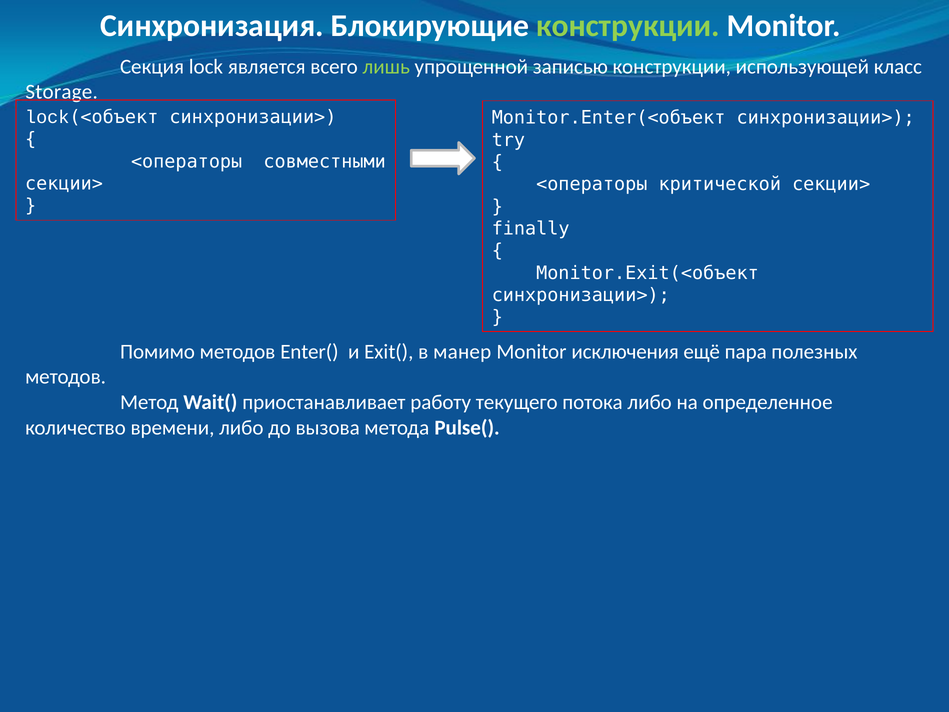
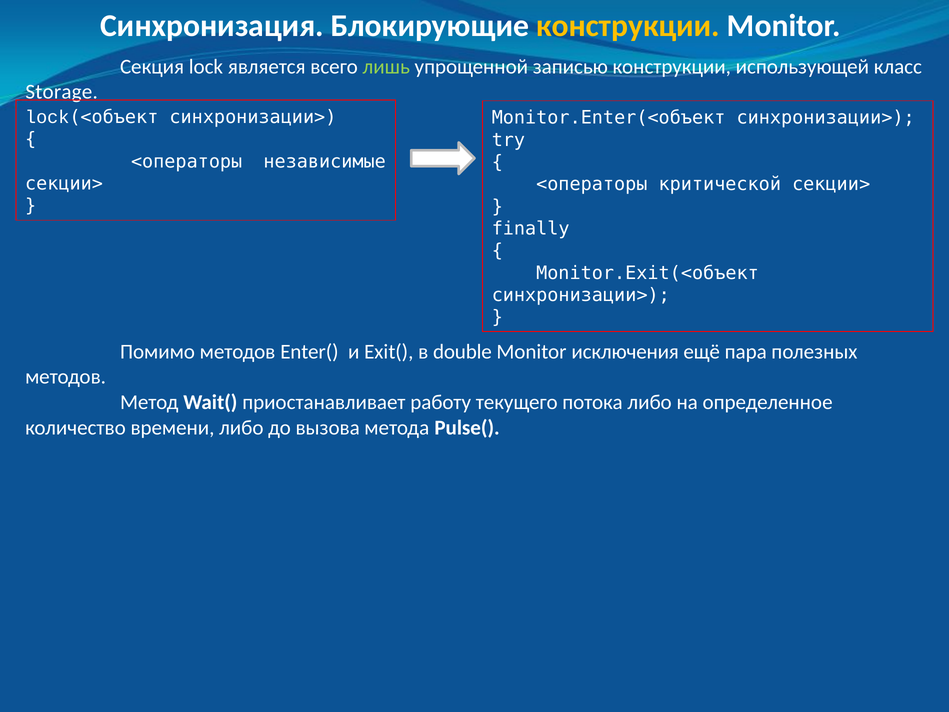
конструкции colour: light green -> yellow (628, 26)
совместными: совместными -> независимые (325, 161)
манер: манер -> double (462, 352)
